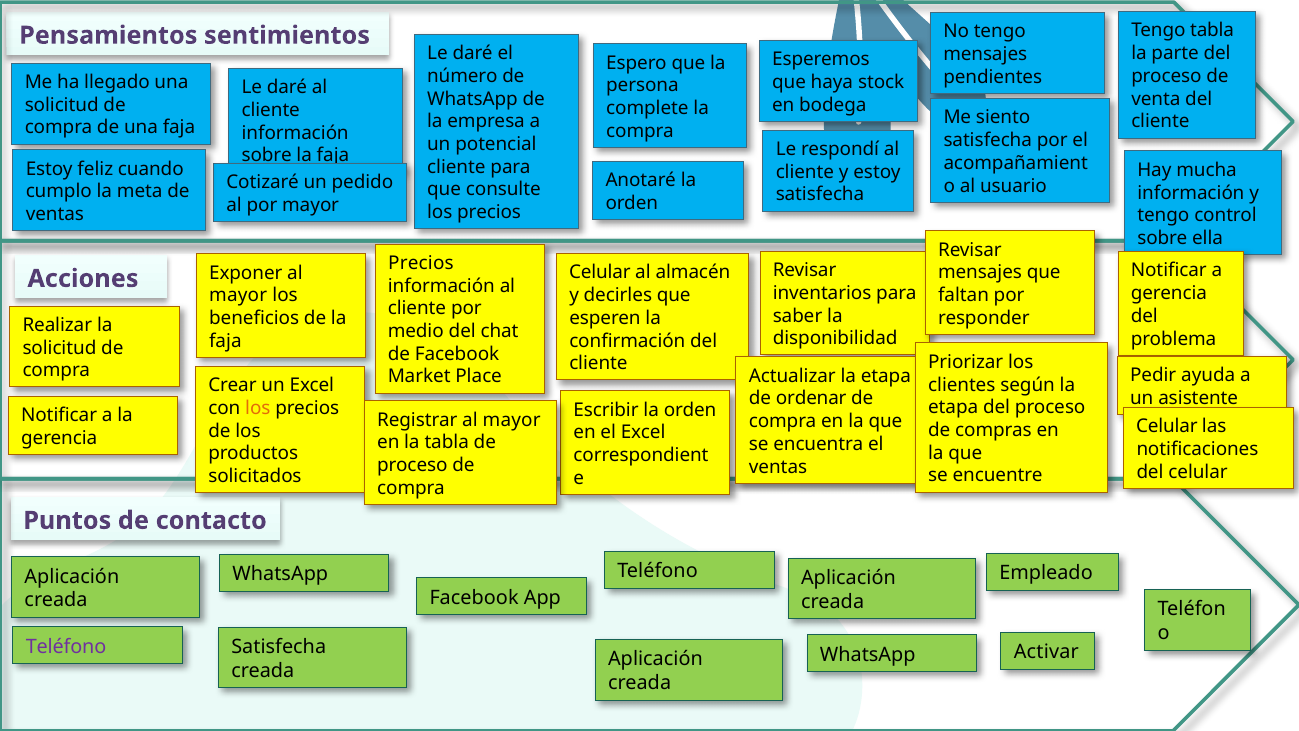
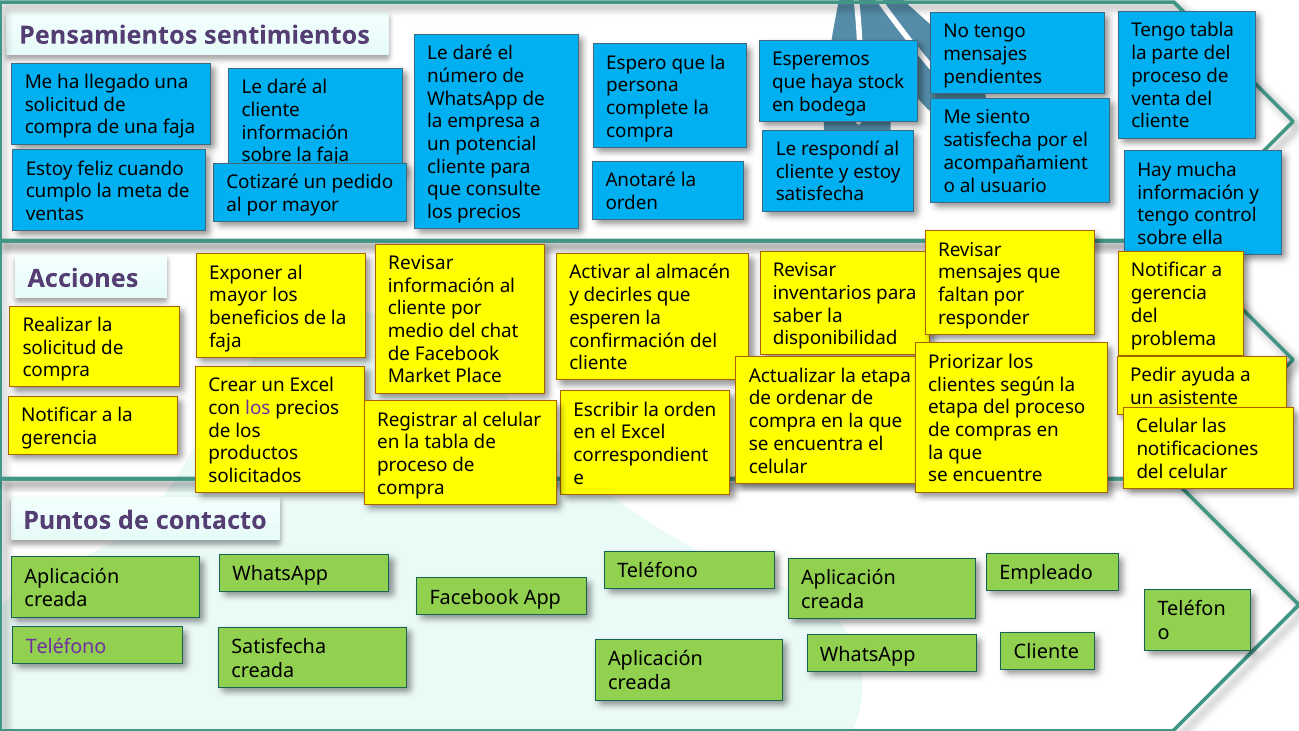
Precios: Precios -> Revisar (421, 263)
Celular: Celular -> Activar (600, 273)
los colour: orange -> purple (258, 408)
Registrar al mayor: mayor -> celular (512, 420)
ventas: ventas -> celular (778, 467)
Activar: Activar -> Cliente (1046, 652)
